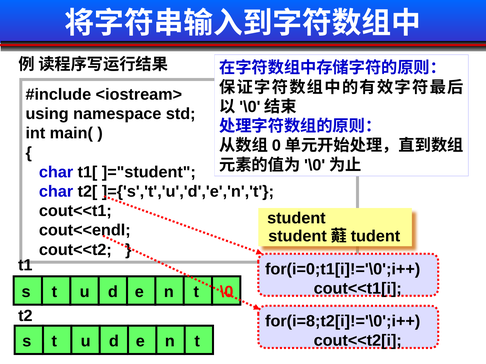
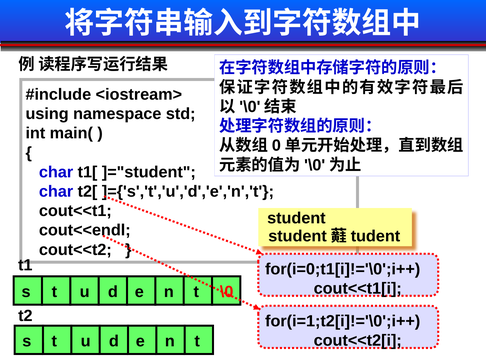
for(i=8;t2[i]!='\0';i++: for(i=8;t2[i]!='\0';i++ -> for(i=1;t2[i]!='\0';i++ (343, 322)
